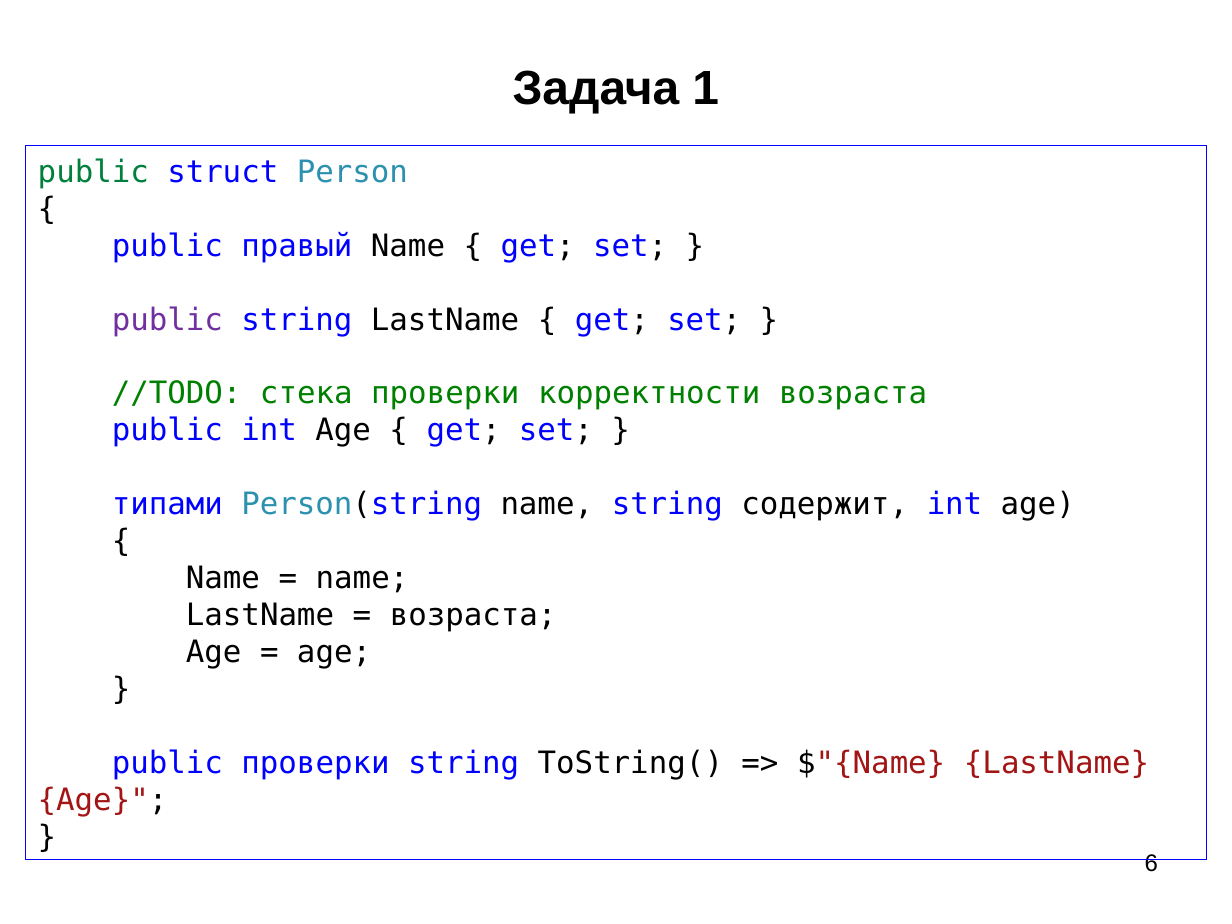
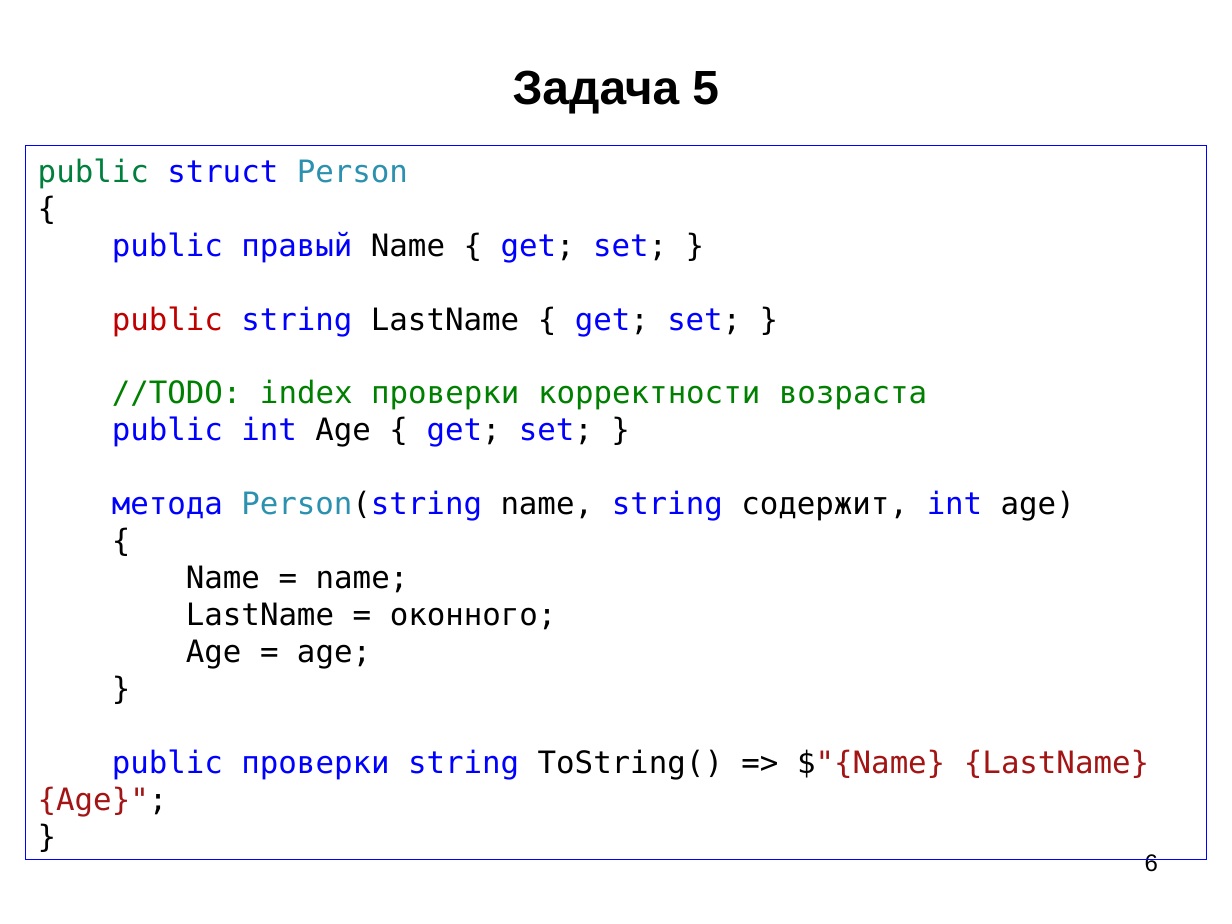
1: 1 -> 5 (706, 89)
public colour: purple -> red (167, 320)
стека: стека -> index (306, 394)
типами: типами -> метода (167, 505)
возраста: возраста -> оконного (473, 616)
